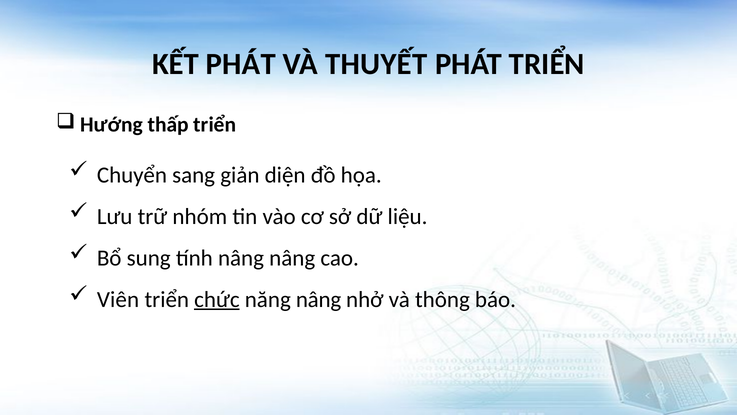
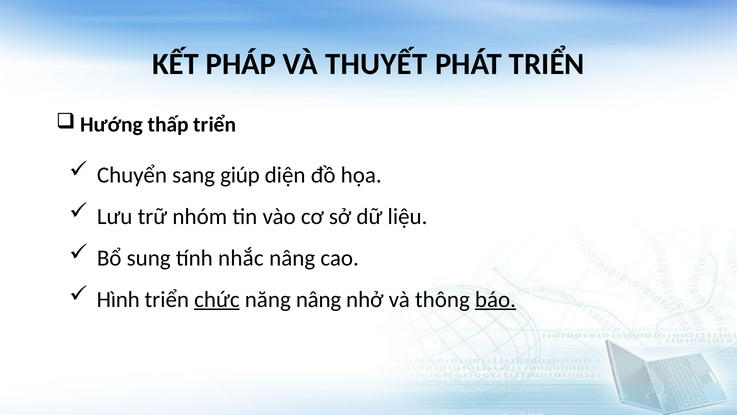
KẾT PHÁT: PHÁT -> PHÁP (241, 64)
giản: giản -> giúp (240, 175)
tính nâng: nâng -> nhắc (241, 258)
Viên: Viên -> Hình (118, 299)
báo underline: none -> present (496, 299)
